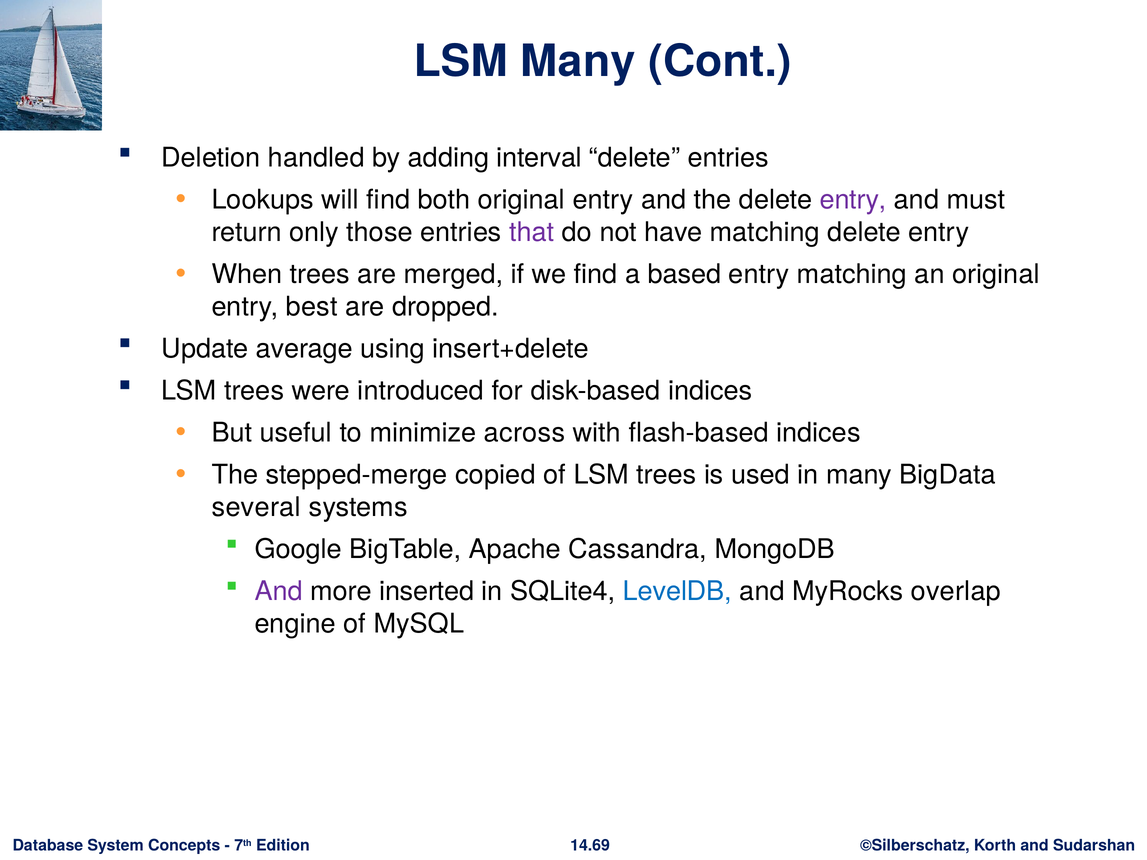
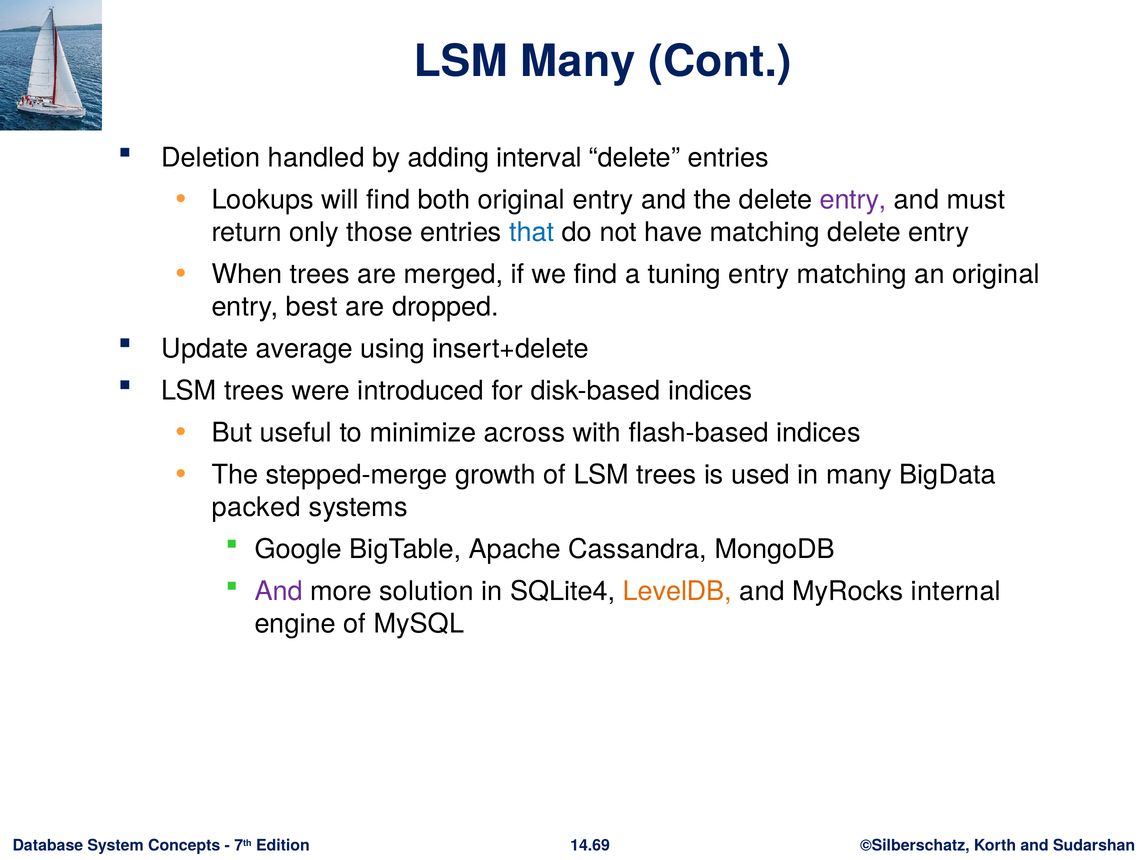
that colour: purple -> blue (532, 232)
based: based -> tuning (684, 274)
copied: copied -> growth (496, 475)
several: several -> packed (256, 507)
inserted: inserted -> solution (427, 591)
LevelDB colour: blue -> orange (677, 591)
overlap: overlap -> internal (956, 591)
